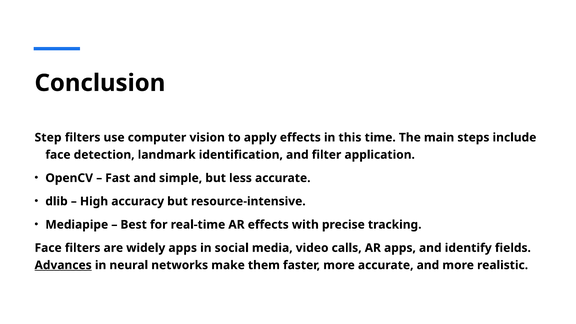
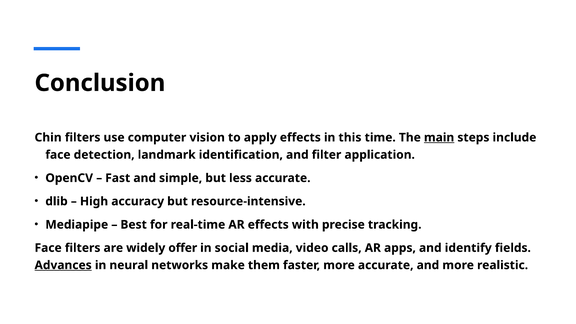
Step: Step -> Chin (48, 137)
main underline: none -> present (439, 137)
widely apps: apps -> offer (183, 248)
